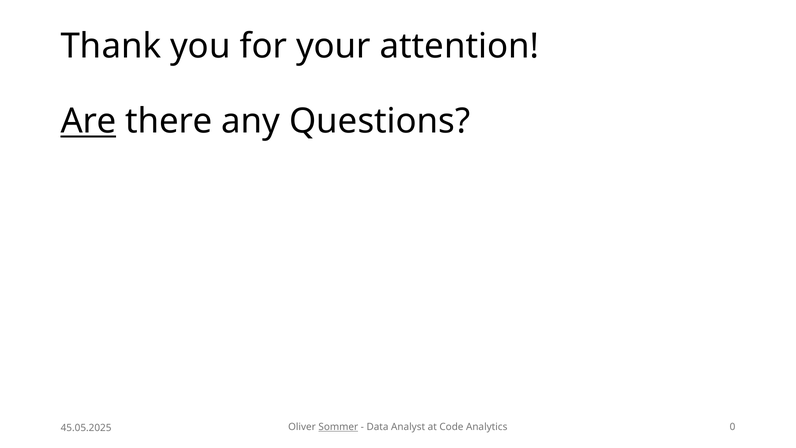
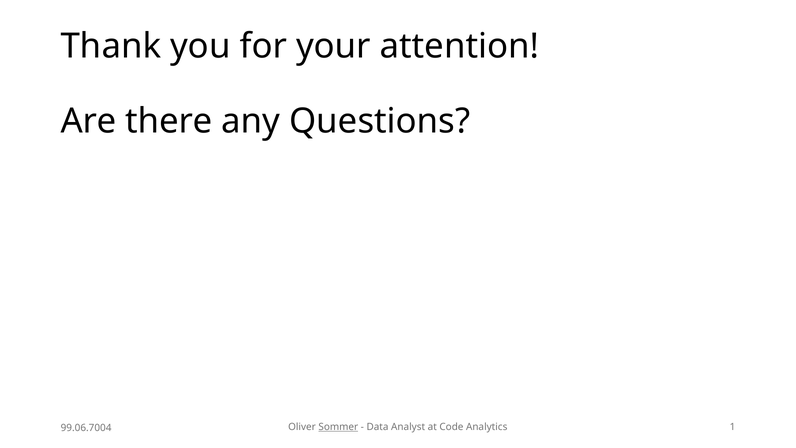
Are underline: present -> none (89, 121)
0: 0 -> 1 (732, 427)
45.05.2025: 45.05.2025 -> 99.06.7004 (86, 428)
